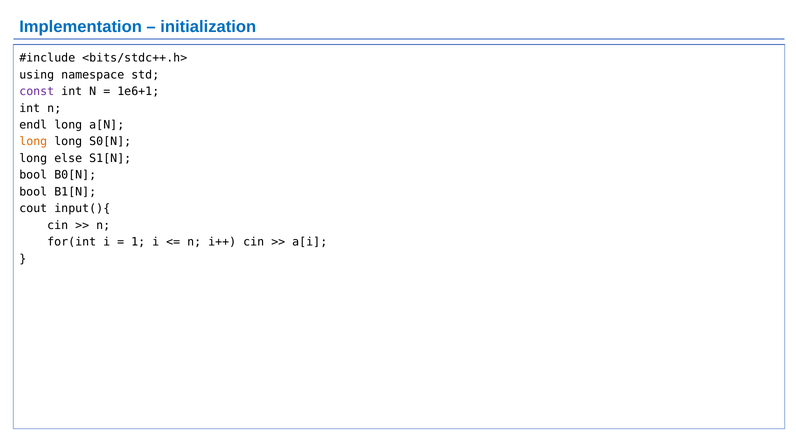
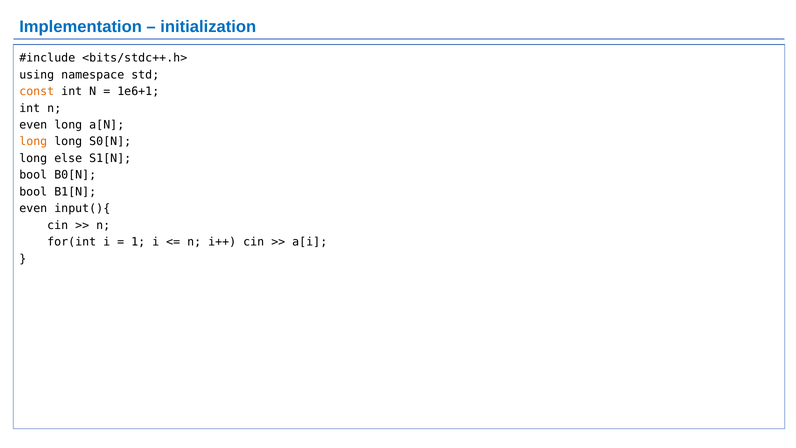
const colour: purple -> orange (37, 91)
endl: endl -> even (33, 125)
cout: cout -> even (33, 208)
